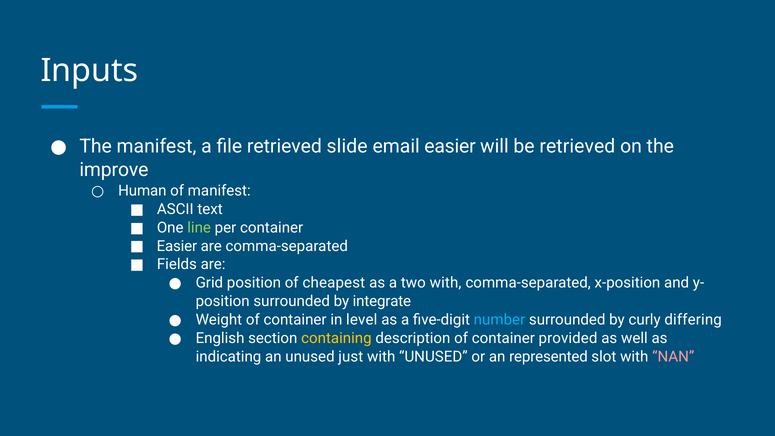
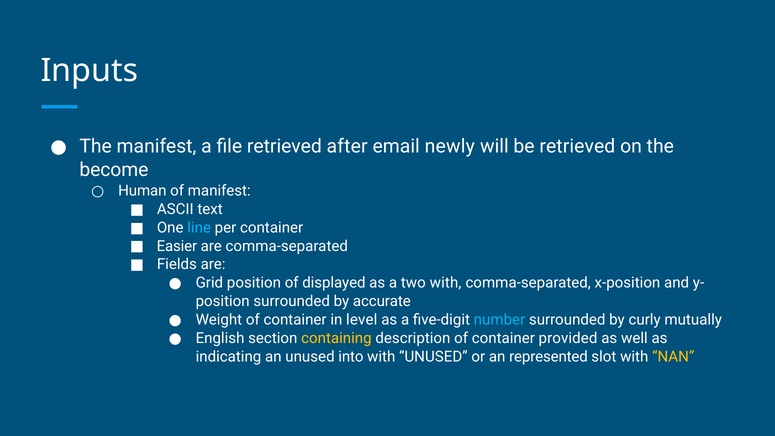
slide: slide -> after (347, 146)
email easier: easier -> newly (450, 146)
improve: improve -> become (114, 170)
line colour: light green -> light blue (199, 228)
cheapest: cheapest -> displayed (334, 283)
integrate: integrate -> accurate (382, 301)
differing: differing -> mutually (693, 320)
just: just -> into (351, 357)
NAN colour: pink -> yellow (673, 357)
